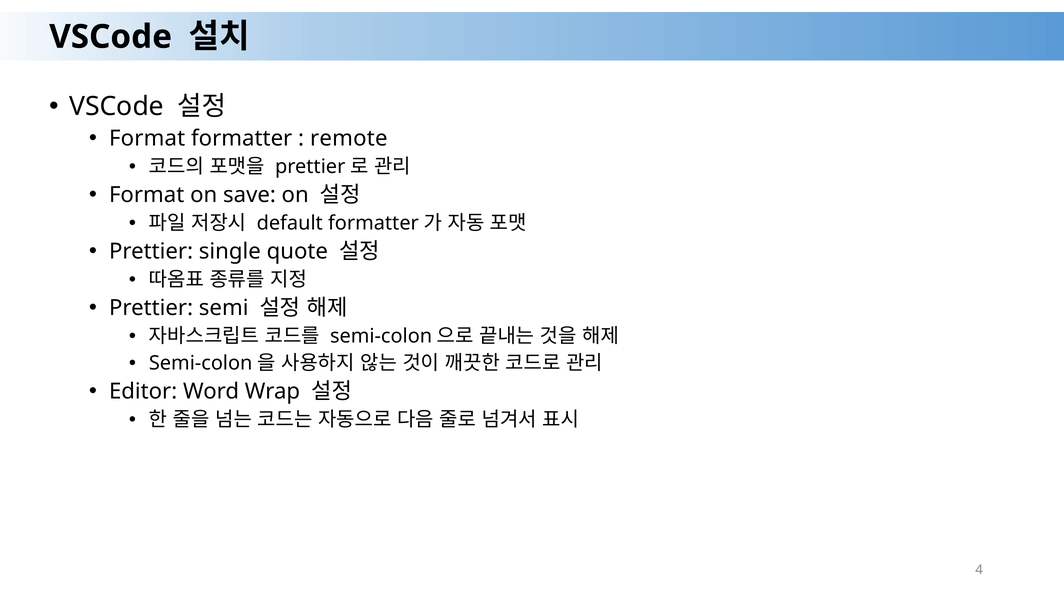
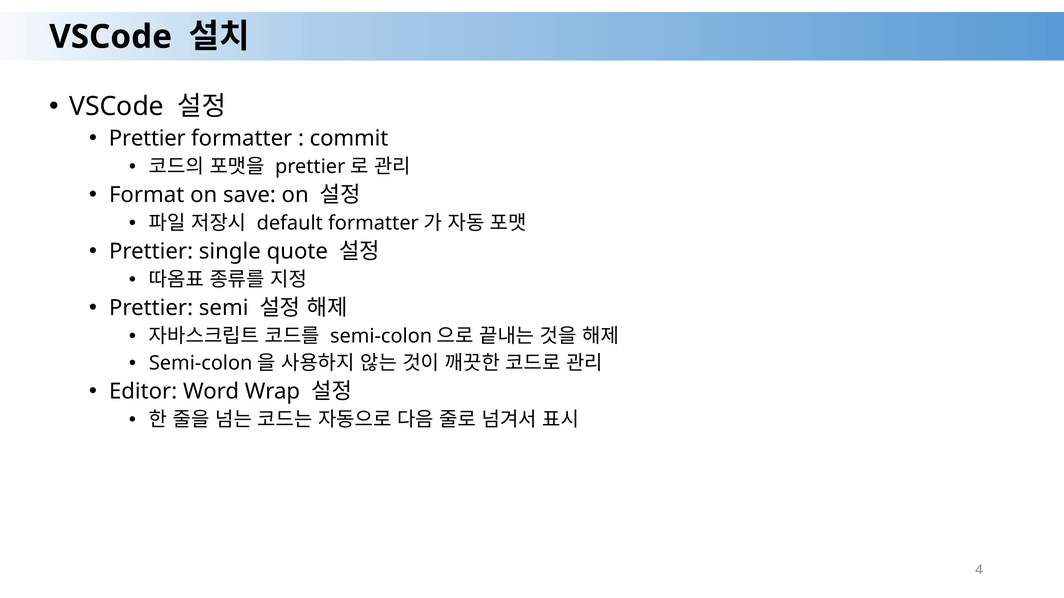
Format: Format -> Prettier (147, 139)
remote: remote -> commit (349, 139)
